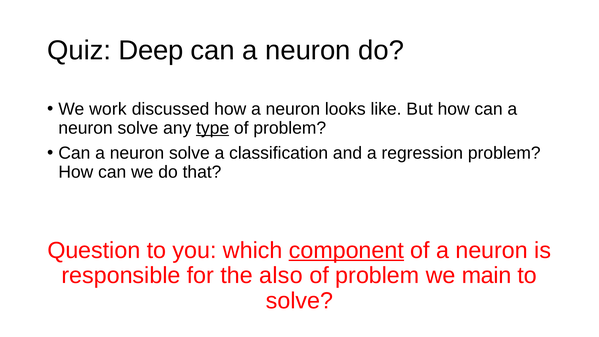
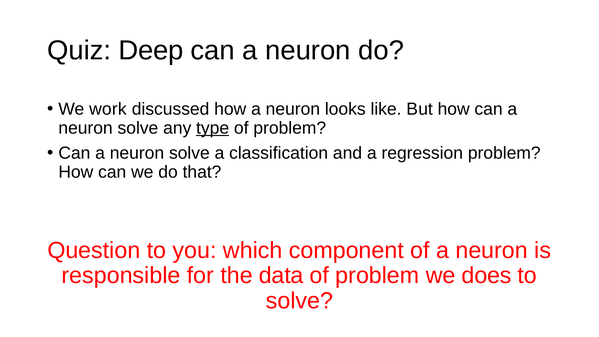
component underline: present -> none (346, 250)
also: also -> data (281, 276)
main: main -> does (487, 276)
